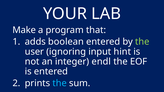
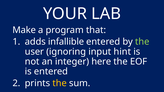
boolean: boolean -> infallible (66, 42)
endl: endl -> here (101, 62)
the colour: light blue -> yellow (60, 83)
